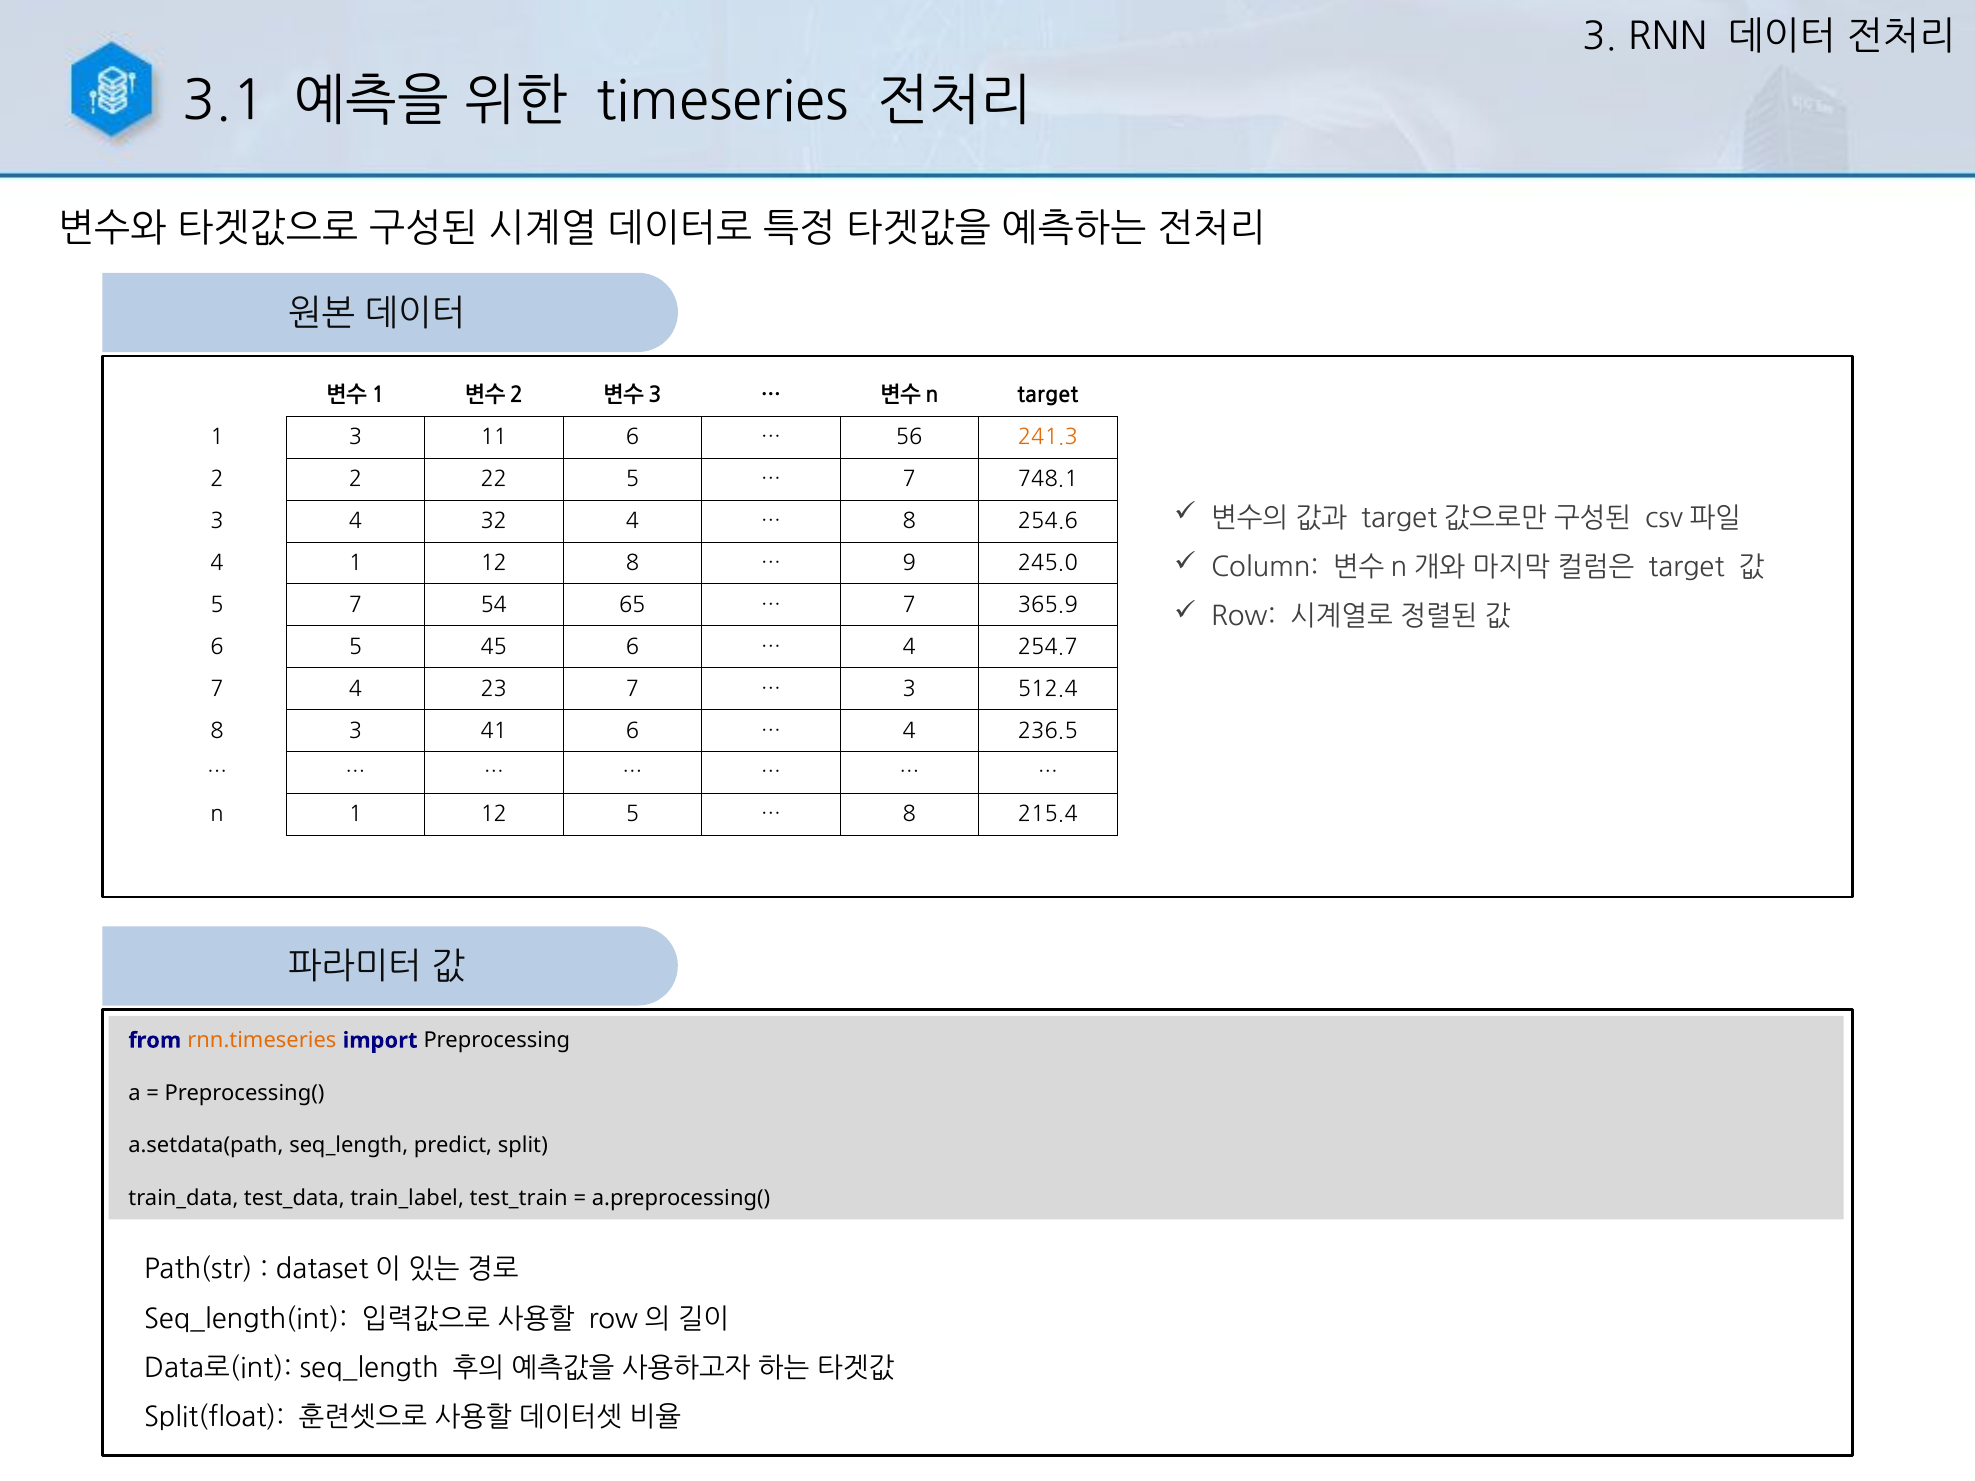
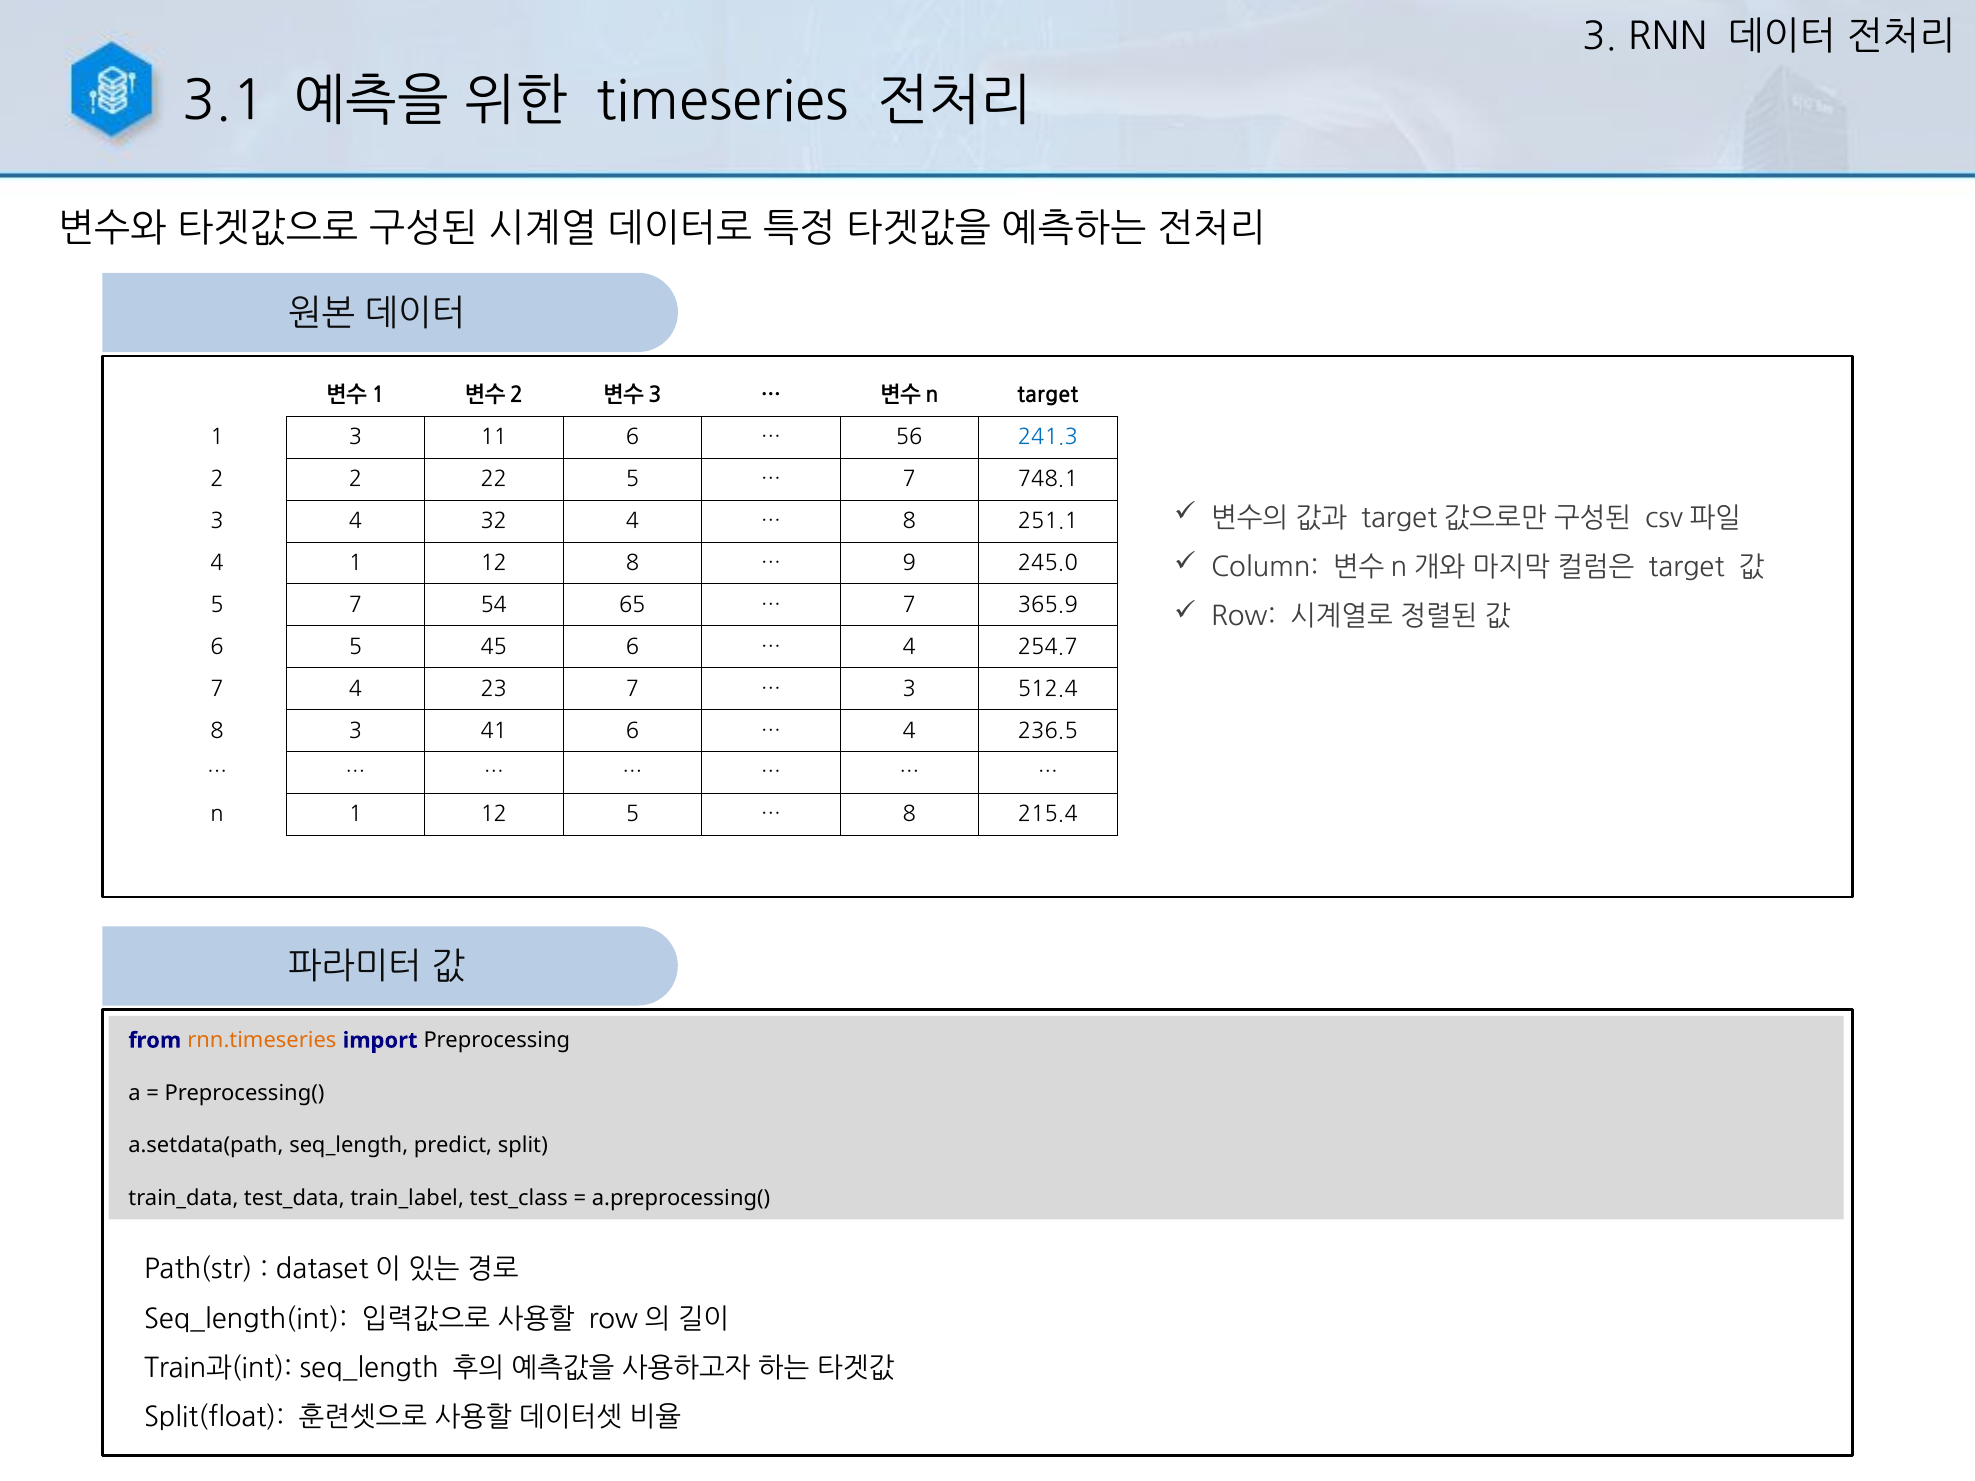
241.3 colour: orange -> blue (1048, 438)
254.6: 254.6 -> 251.1 (1048, 521)
test_train: test_train -> test_class (519, 1198)
Data로(int: Data로(int -> Train과(int (218, 1369)
